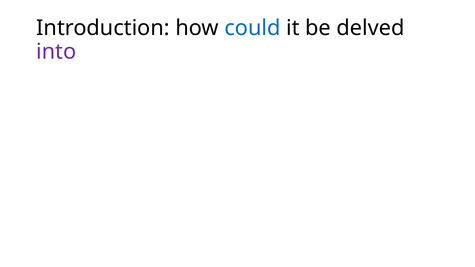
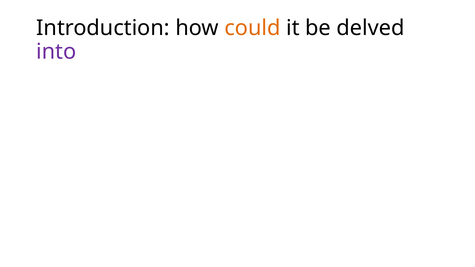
could colour: blue -> orange (252, 28)
